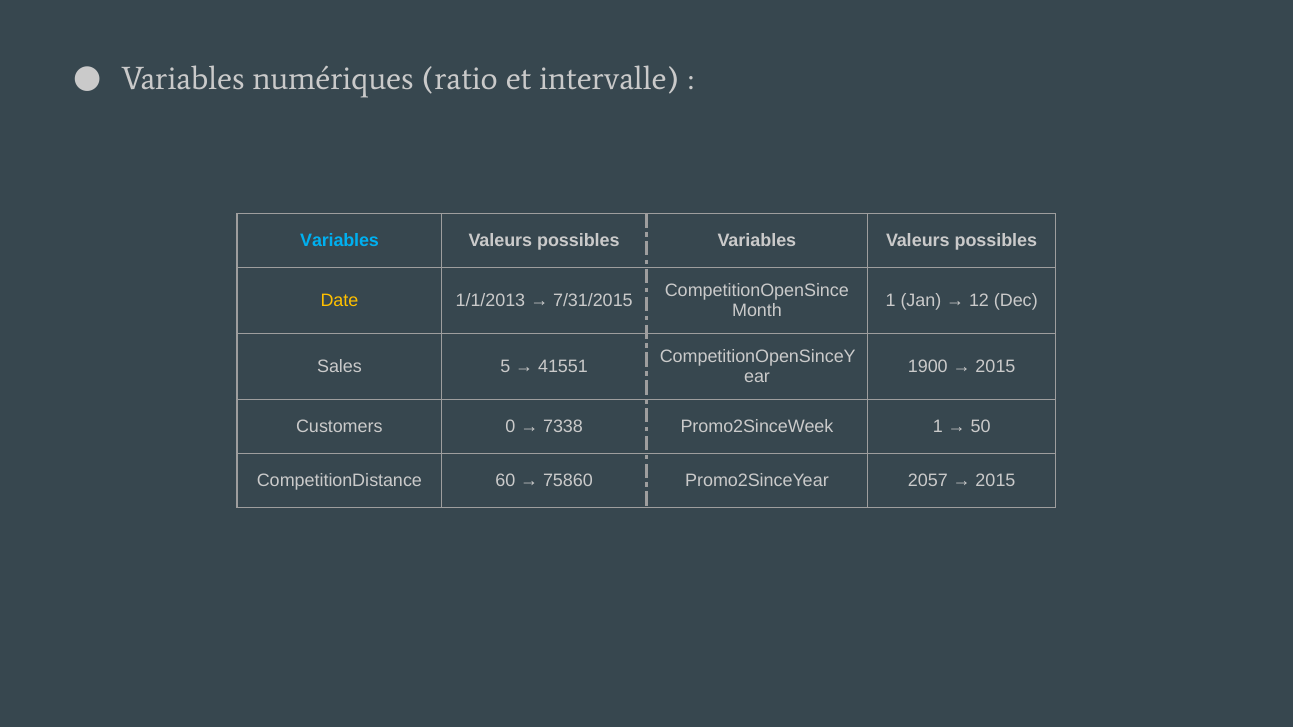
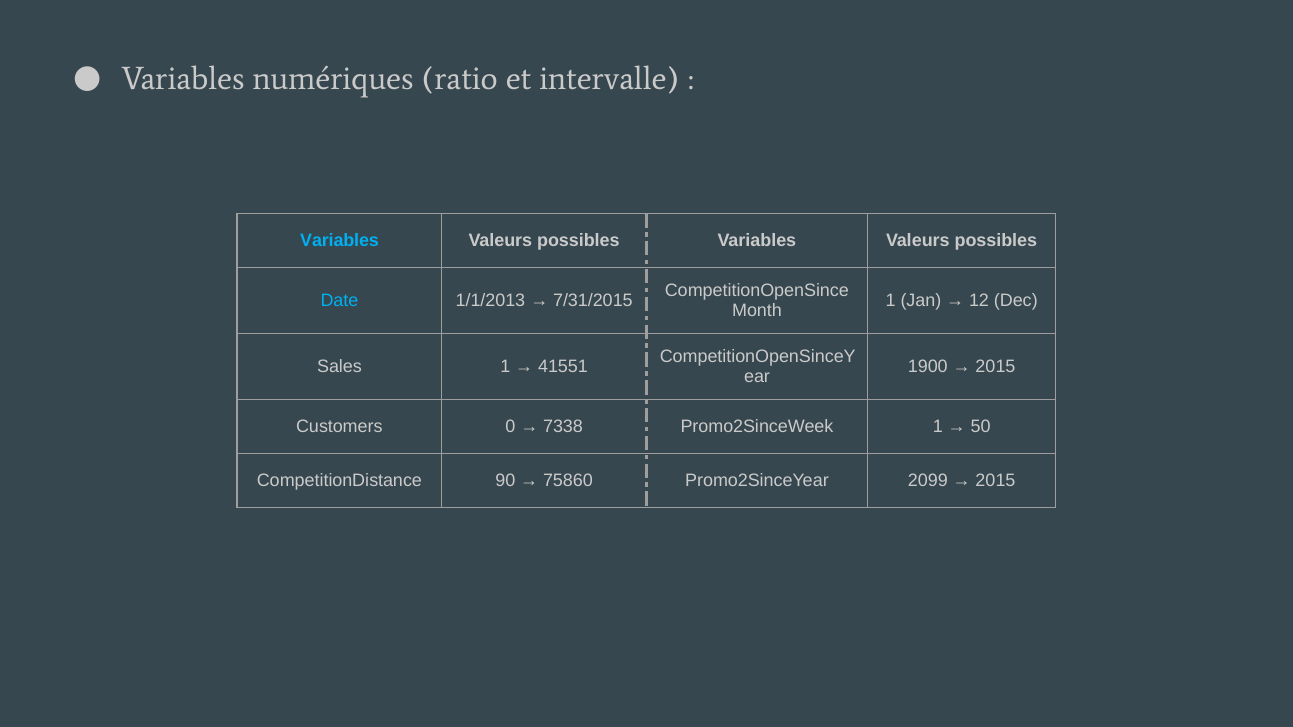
Date colour: yellow -> light blue (339, 301)
Sales 5: 5 -> 1 (505, 367)
60: 60 -> 90 (505, 481)
2057: 2057 -> 2099 (928, 481)
